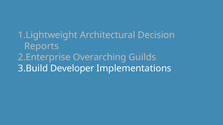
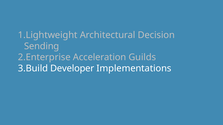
Reports: Reports -> Sending (42, 46)
Overarching: Overarching -> Acceleration (100, 57)
